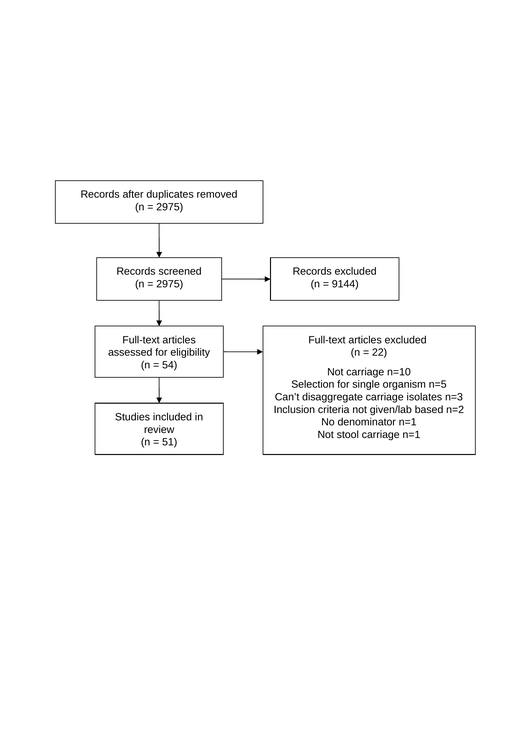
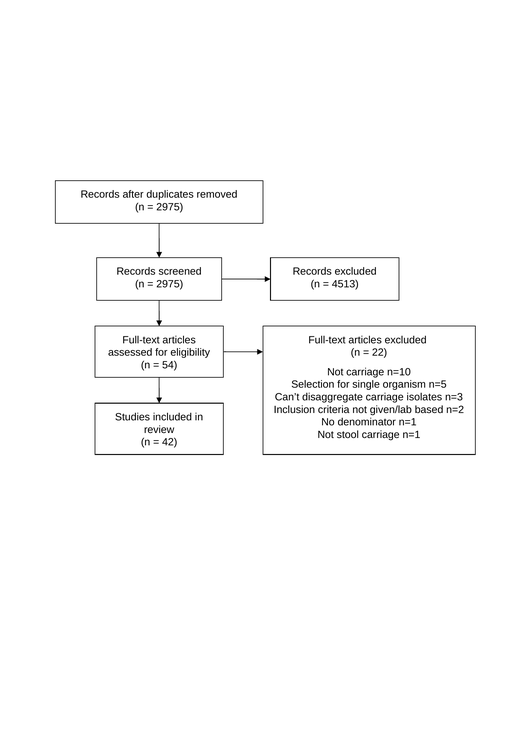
9144: 9144 -> 4513 (345, 284)
51: 51 -> 42 (170, 442)
